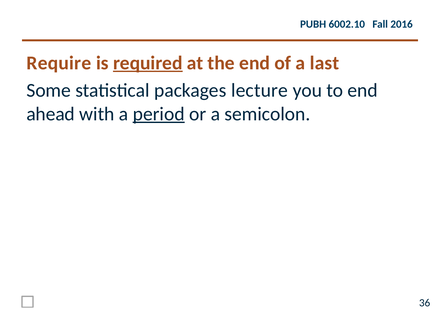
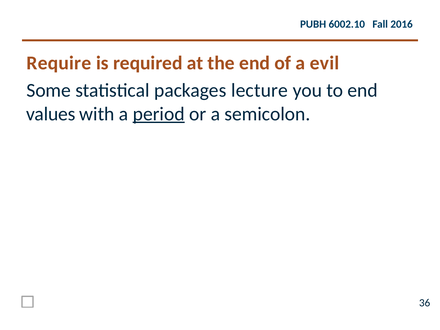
required underline: present -> none (148, 63)
last: last -> evil (325, 63)
ahead: ahead -> values (51, 114)
